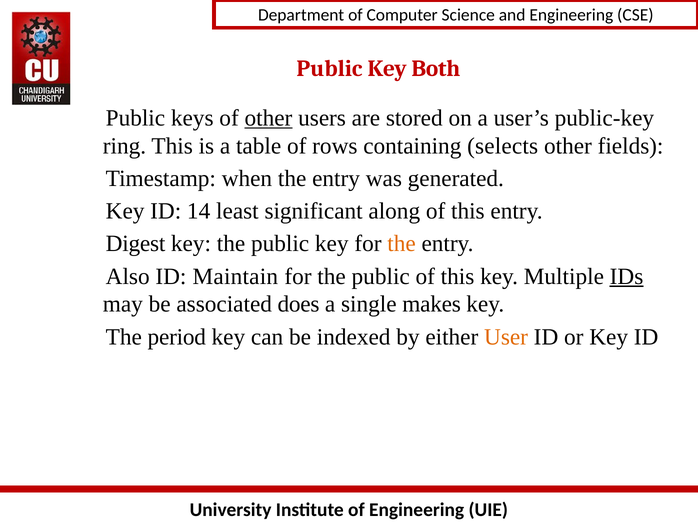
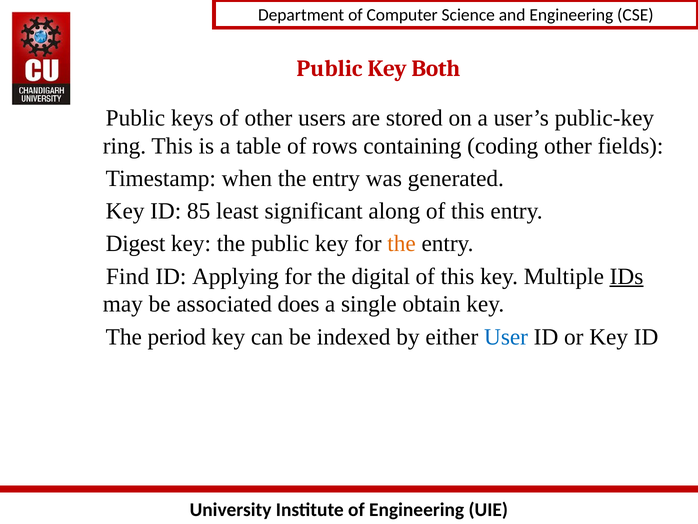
other underline: present -> none (268, 118)
selects: selects -> coding (503, 146)
14: 14 -> 85 (199, 211)
Also: Also -> Find (128, 276)
Maintain: Maintain -> Applying (236, 276)
for the public: public -> digital (381, 276)
makes: makes -> obtain (431, 304)
User colour: orange -> blue (506, 337)
